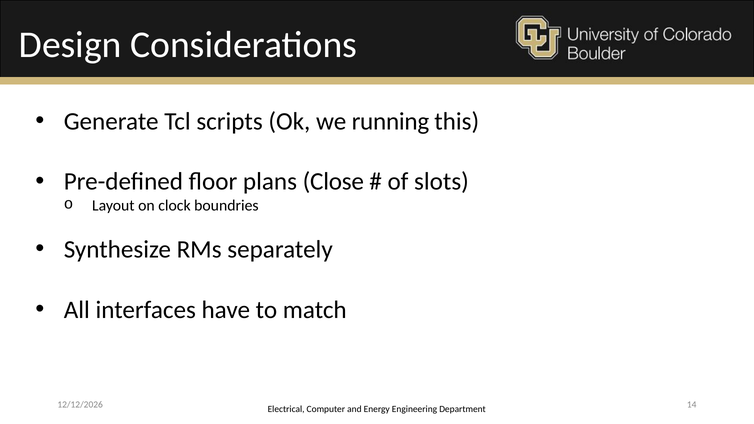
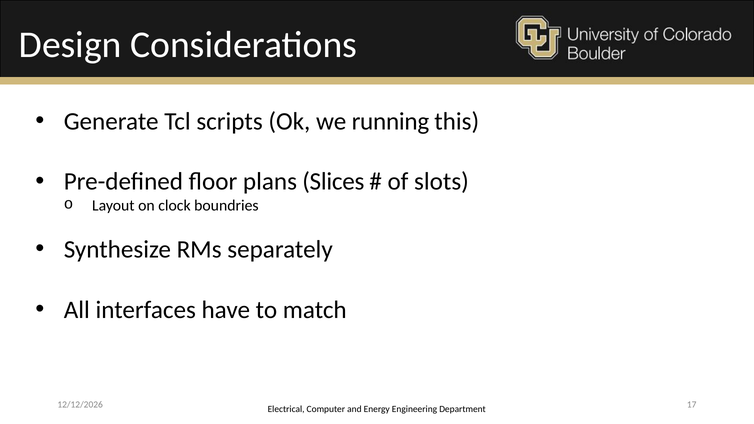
Close: Close -> Slices (333, 182)
14: 14 -> 17 (692, 405)
